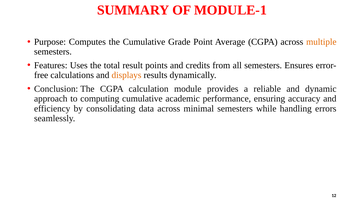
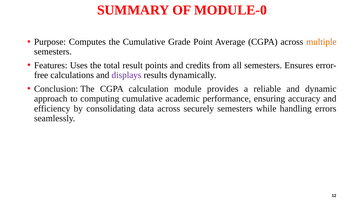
MODULE-1: MODULE-1 -> MODULE-0 (230, 10)
displays colour: orange -> purple (126, 75)
minimal: minimal -> securely (199, 108)
